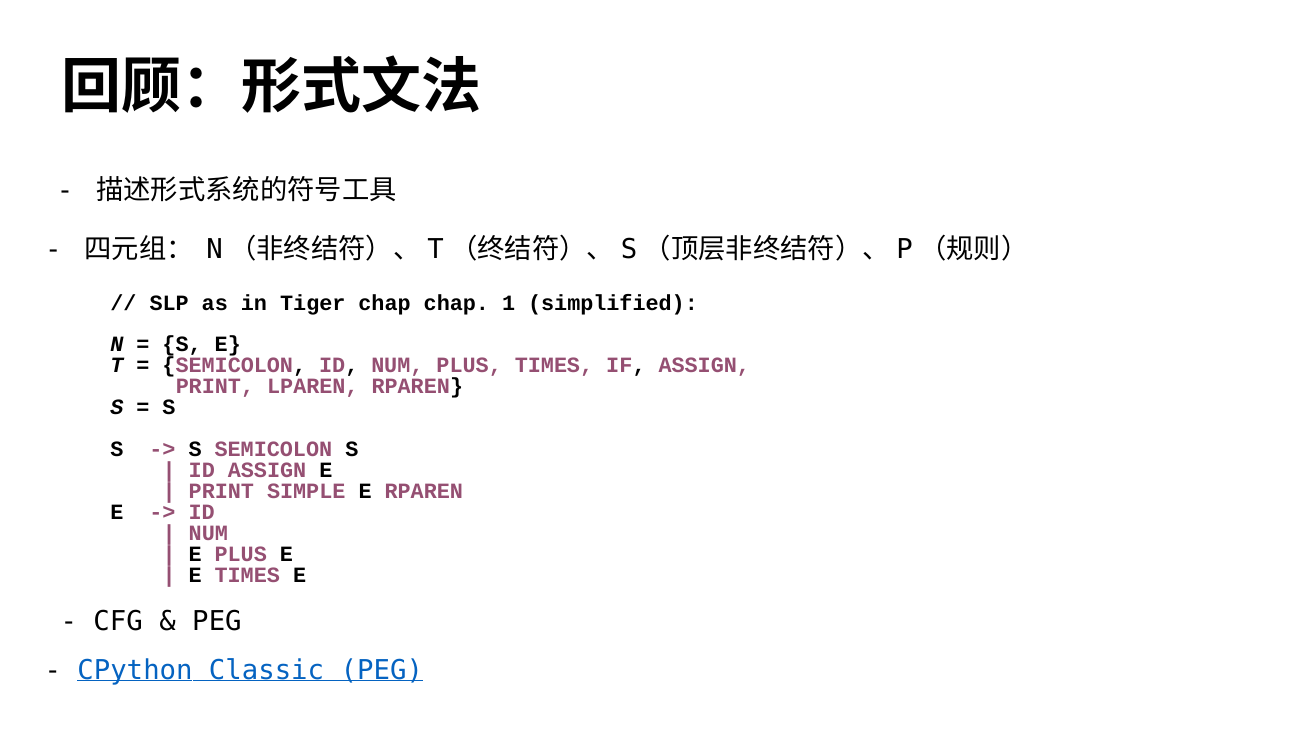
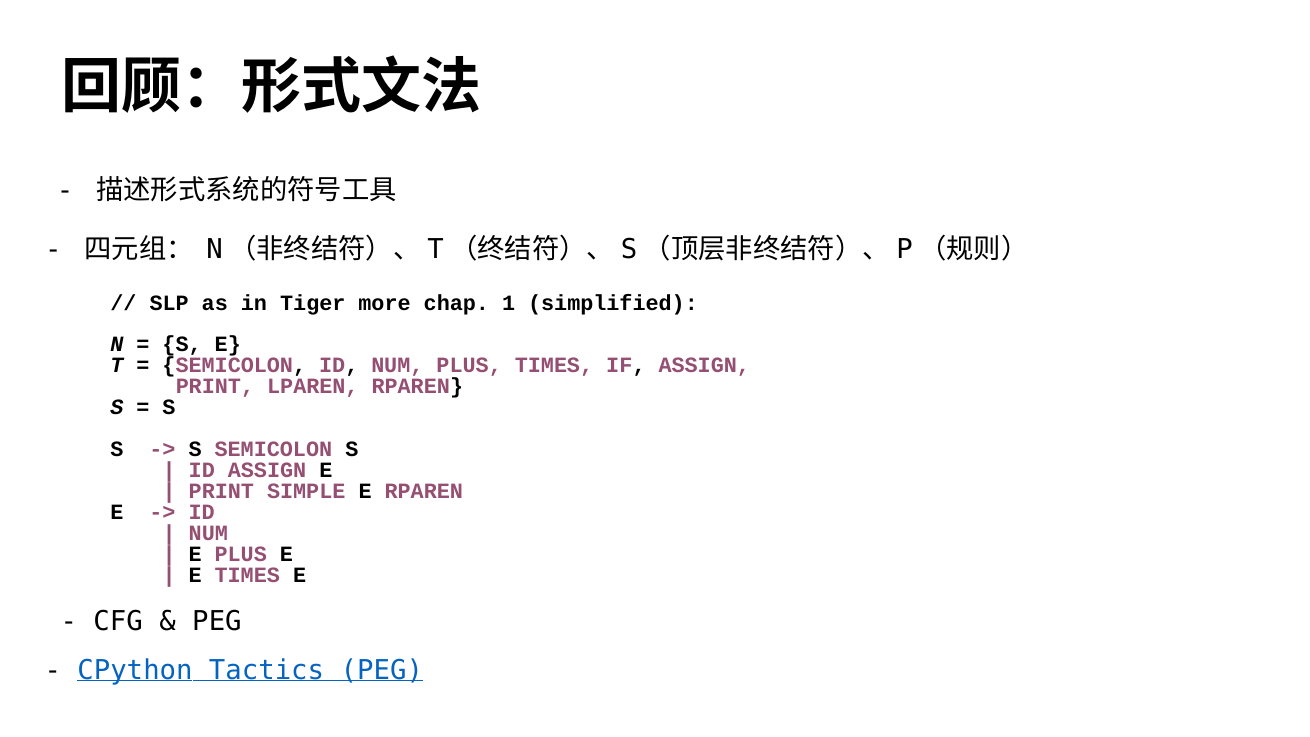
Tiger chap: chap -> more (385, 303)
Classic: Classic -> Tactics (267, 670)
